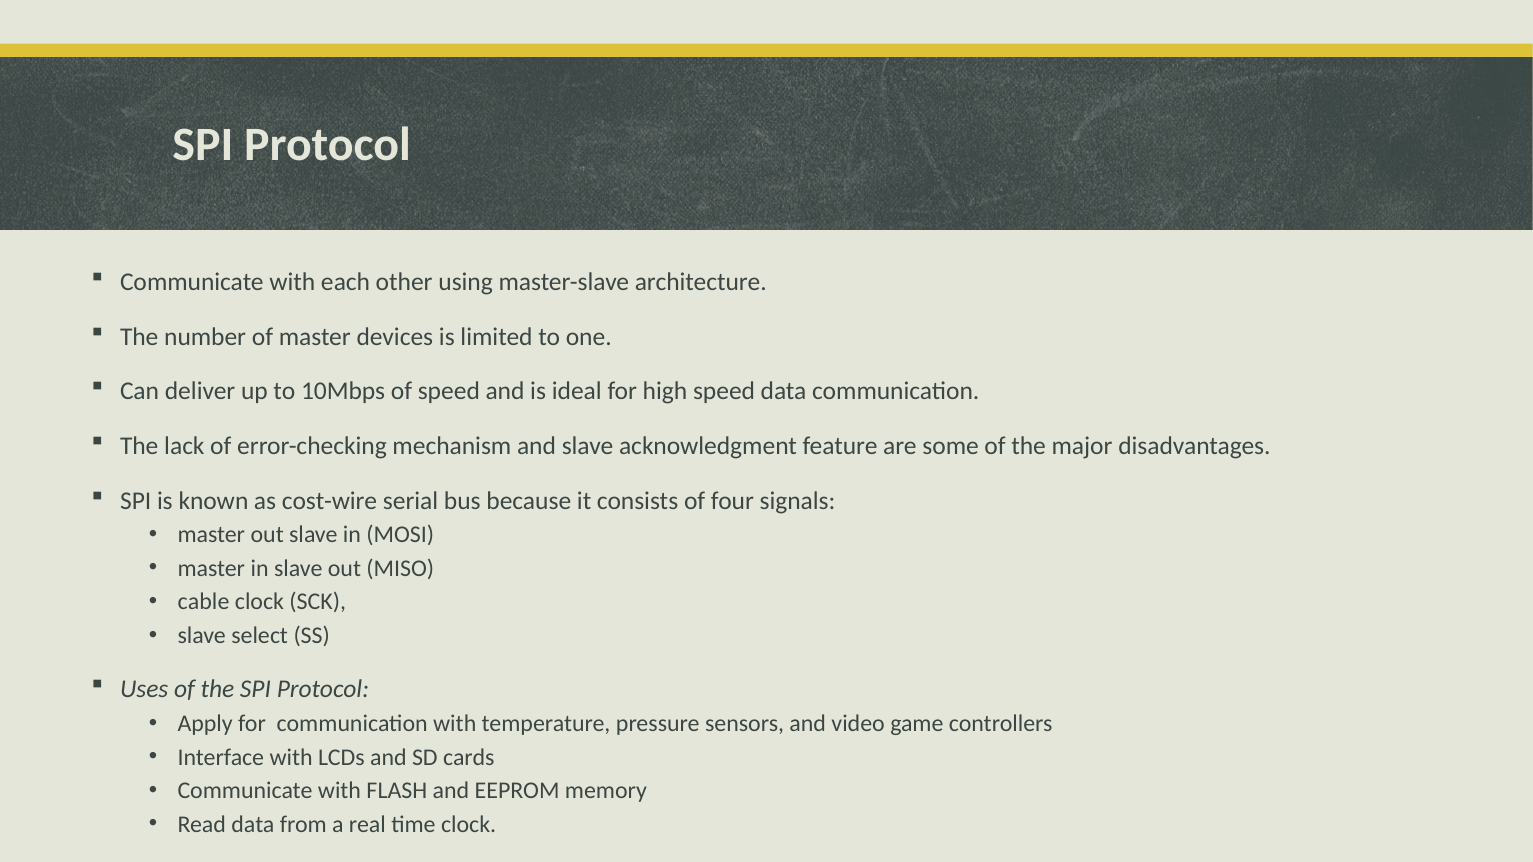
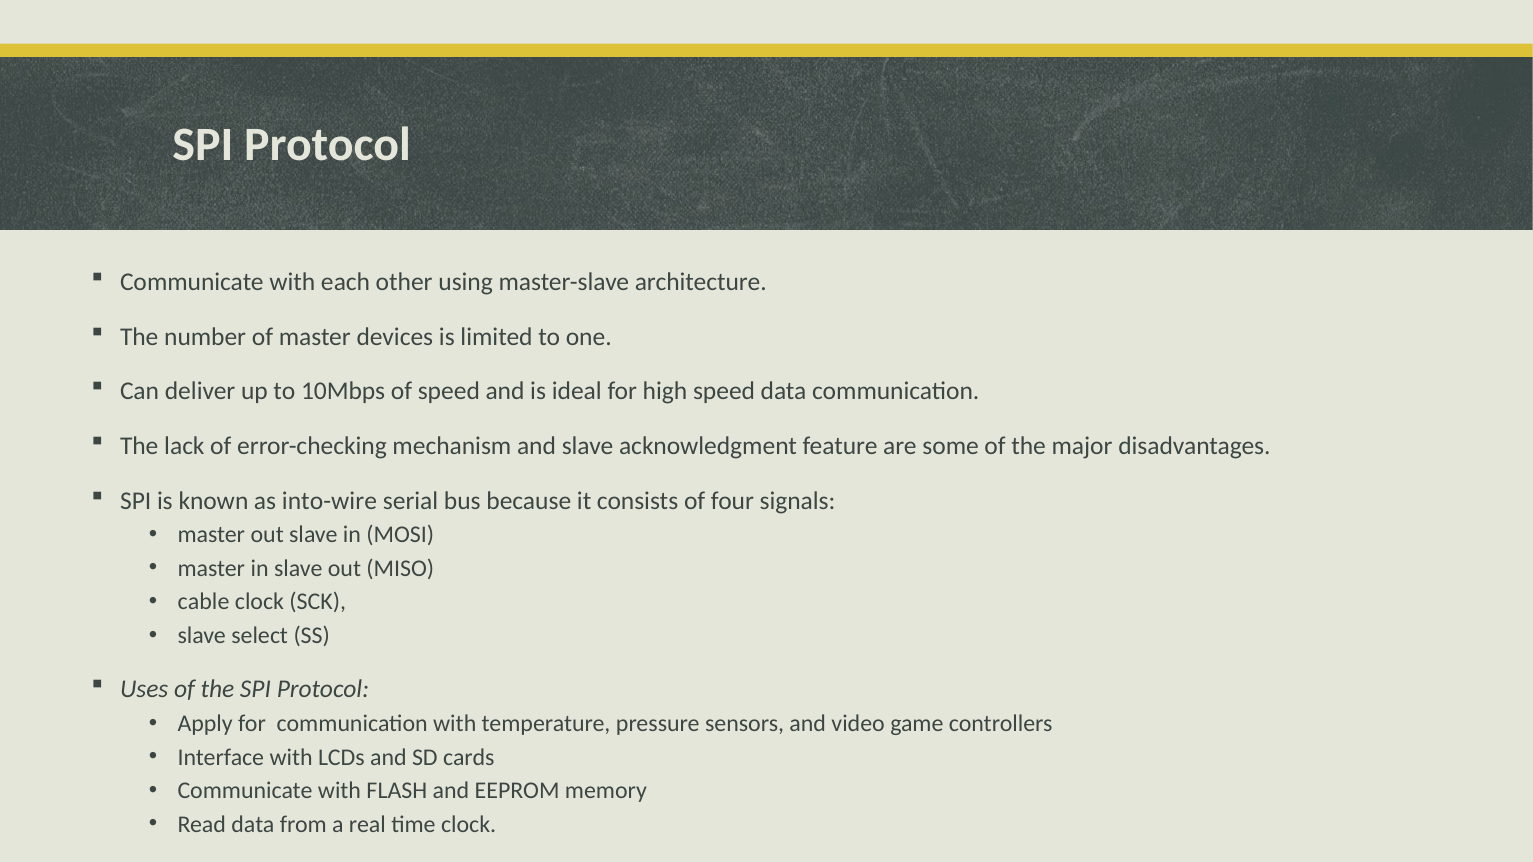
cost-wire: cost-wire -> into-wire (329, 501)
